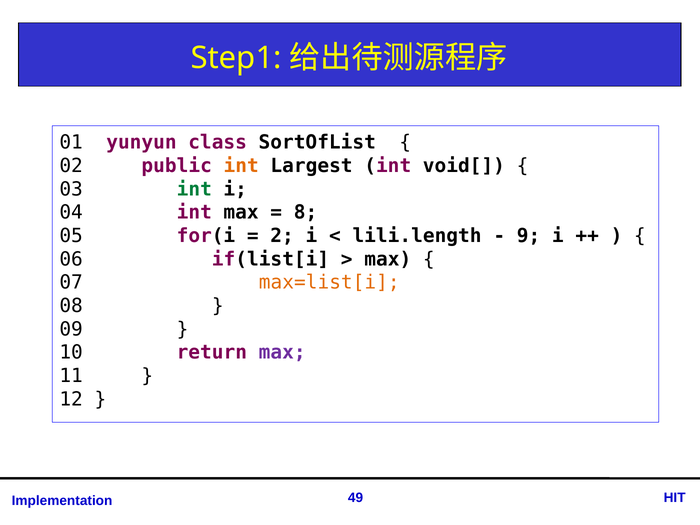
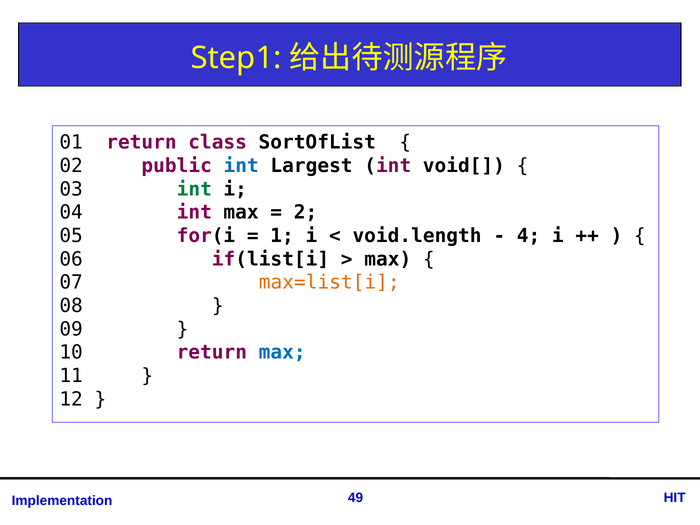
01 yunyun: yunyun -> return (141, 142)
int colour: orange -> blue (241, 166)
8: 8 -> 2 (306, 212)
2: 2 -> 1 (282, 236)
lili.length: lili.length -> void.length (417, 236)
9: 9 -> 4 (529, 236)
max colour: purple -> blue (282, 352)
